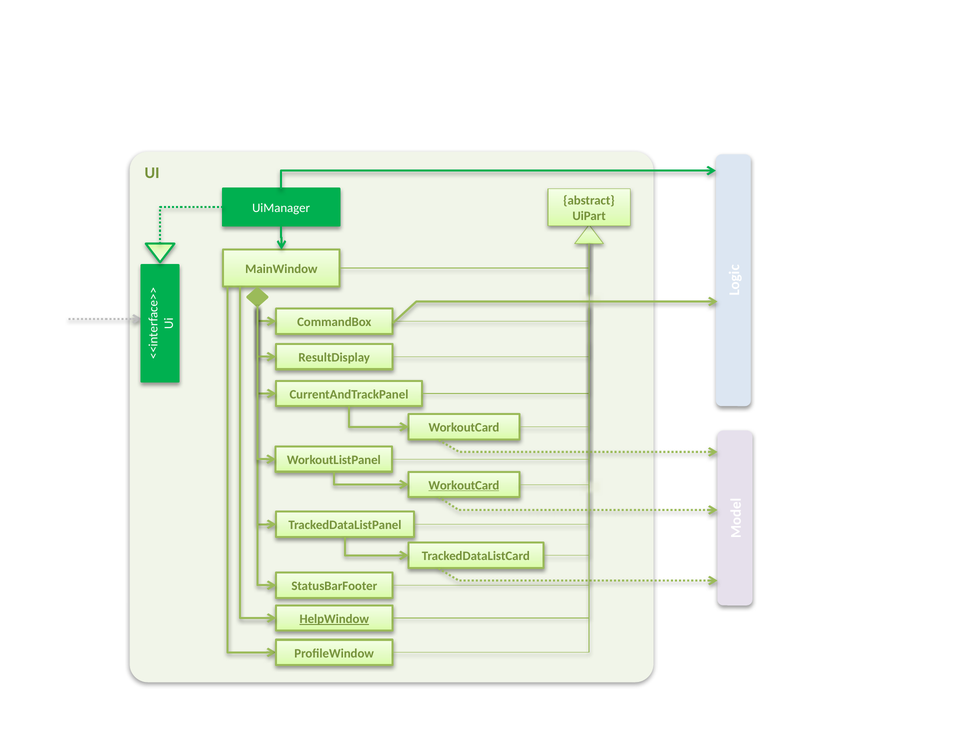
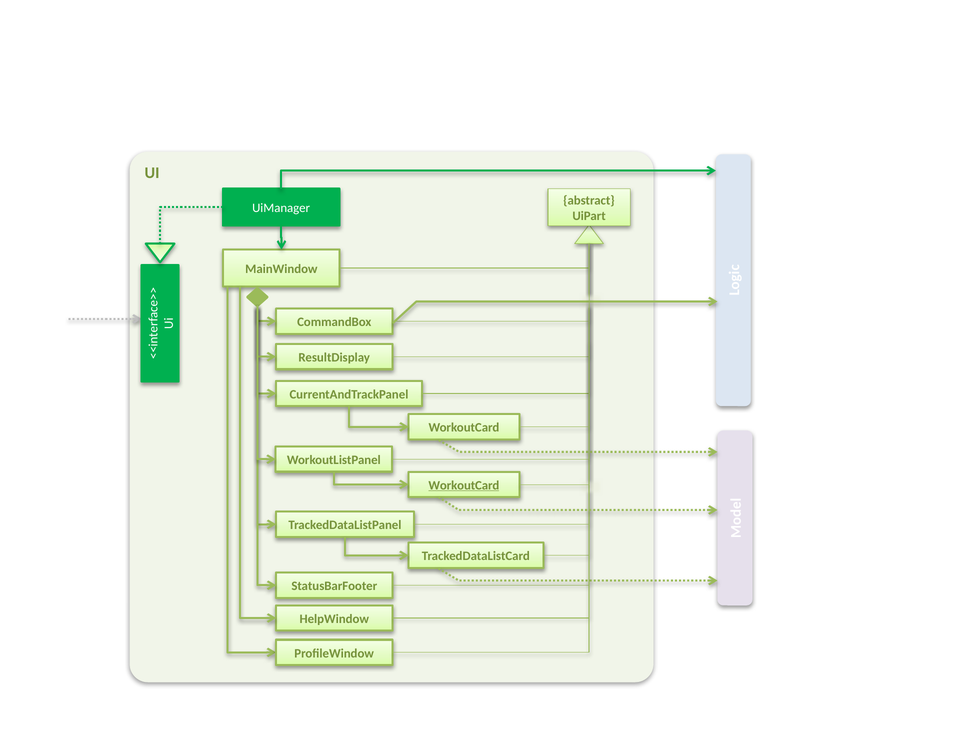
HelpWindow underline: present -> none (334, 618)
